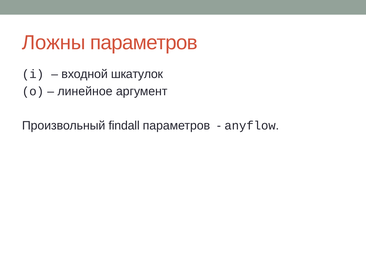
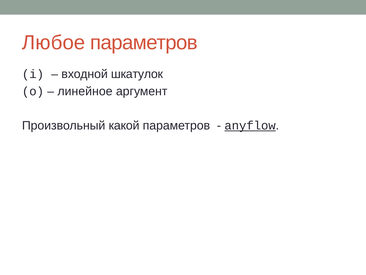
Ложны: Ложны -> Любое (54, 43)
findall: findall -> какой (124, 125)
anyflow underline: none -> present (250, 125)
